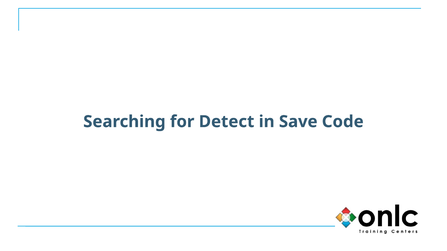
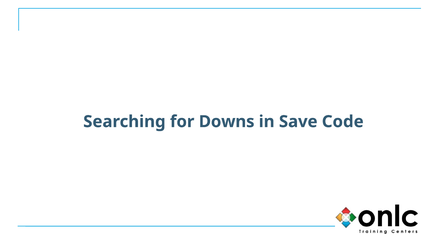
Detect: Detect -> Downs (227, 122)
